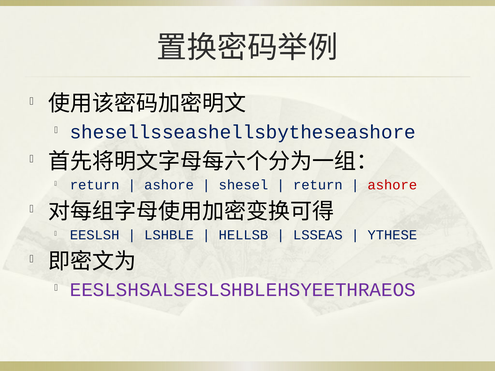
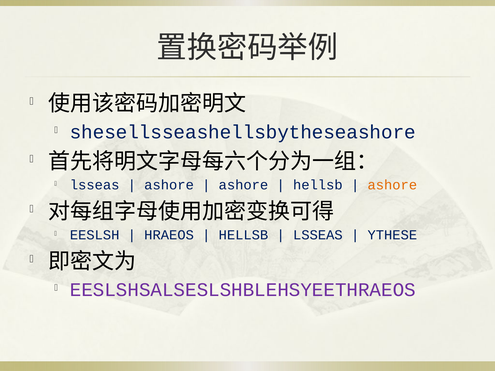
return: return -> lsseas (95, 185)
shesel: shesel -> ashore (243, 185)
return: return -> hellsb (318, 185)
ashore colour: red -> orange (392, 185)
LSHBLE: LSHBLE -> HRAEOS (169, 235)
